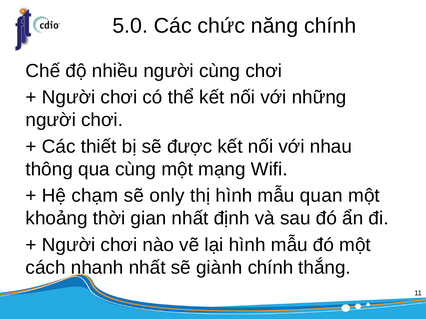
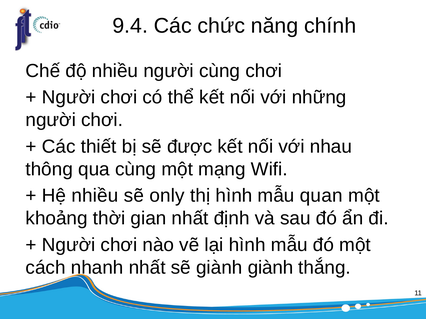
5.0: 5.0 -> 9.4 (130, 26)
Hệ chạm: chạm -> nhiều (95, 196)
giành chính: chính -> giành (270, 268)
